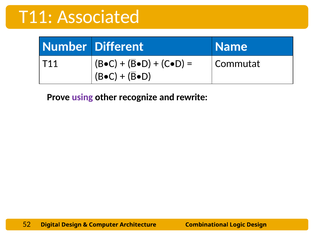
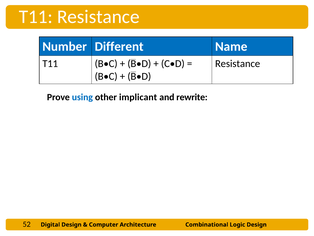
T11 Associated: Associated -> Resistance (98, 17)
Commutat: Commutat -> Resistance (238, 64)
using colour: purple -> blue (82, 97)
recognize: recognize -> implicant (138, 97)
